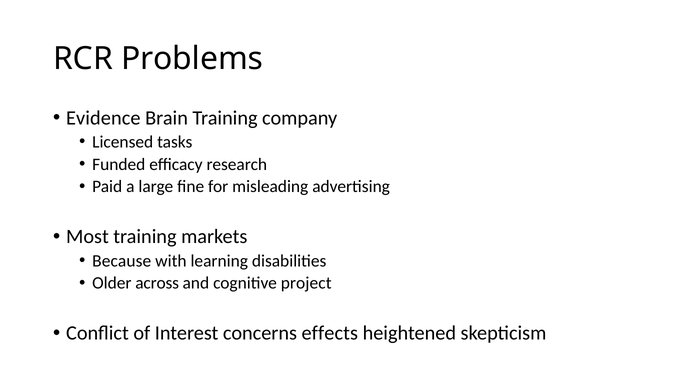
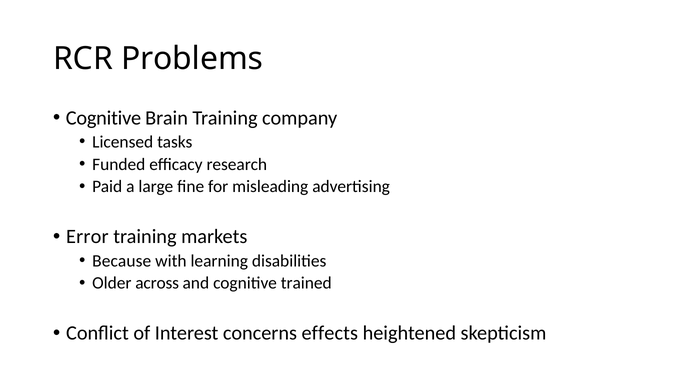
Evidence: Evidence -> Cognitive (103, 118)
Most: Most -> Error (87, 236)
project: project -> trained (306, 283)
